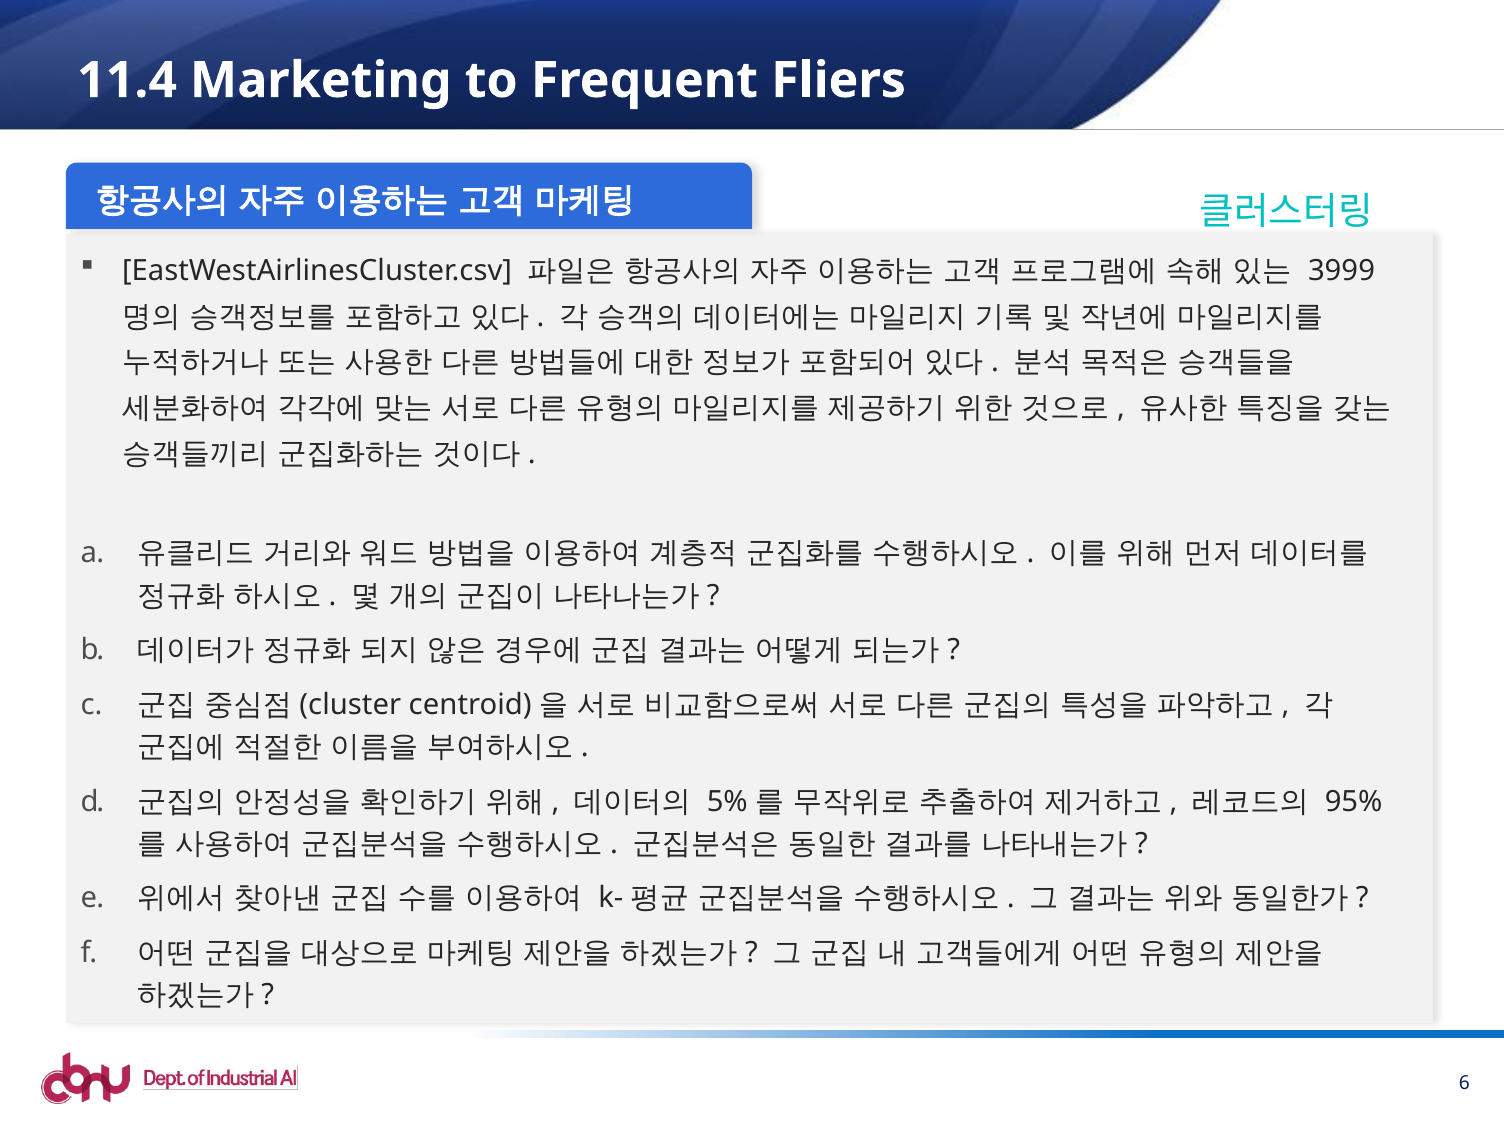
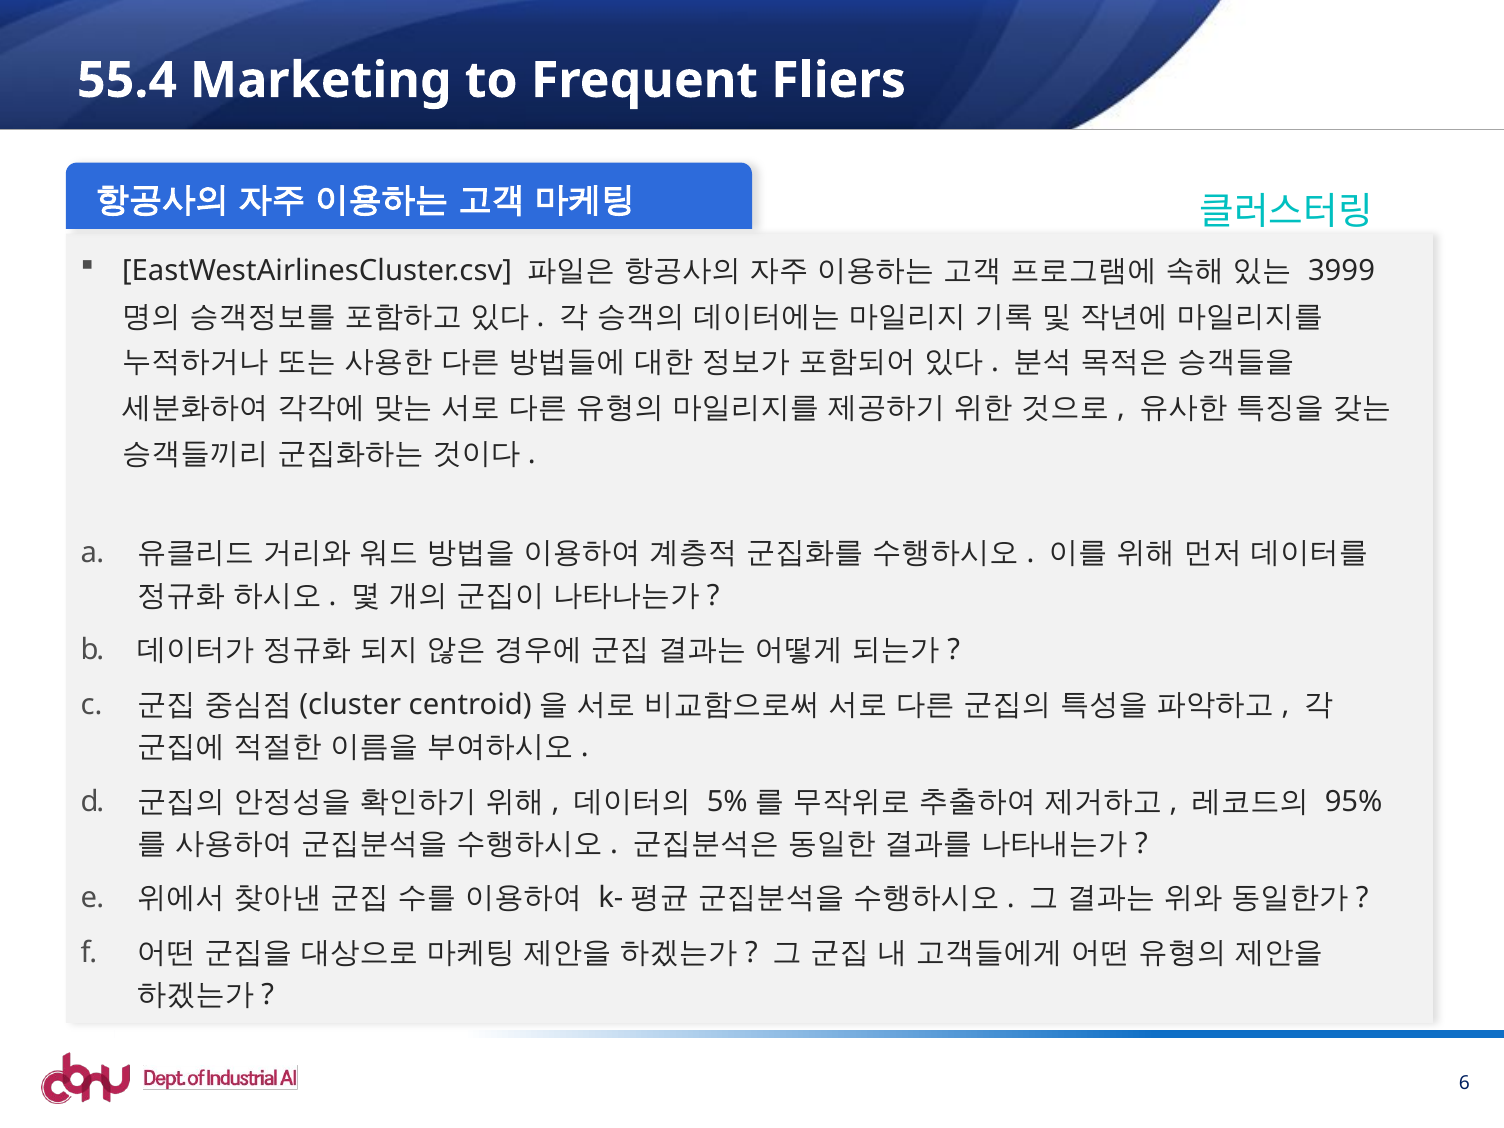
11.4: 11.4 -> 55.4 (127, 80)
